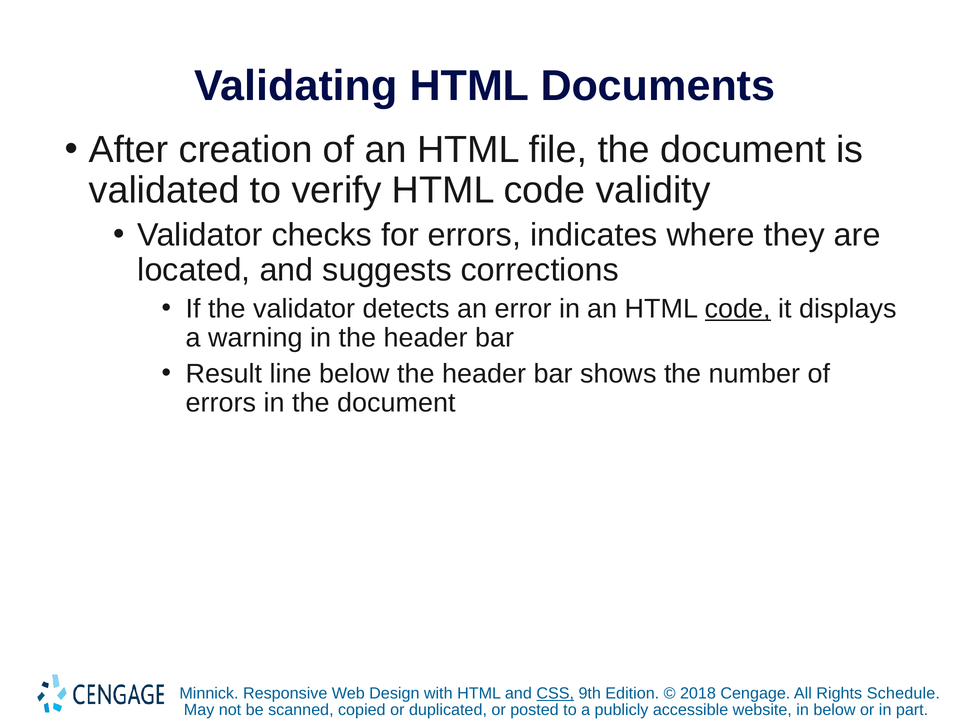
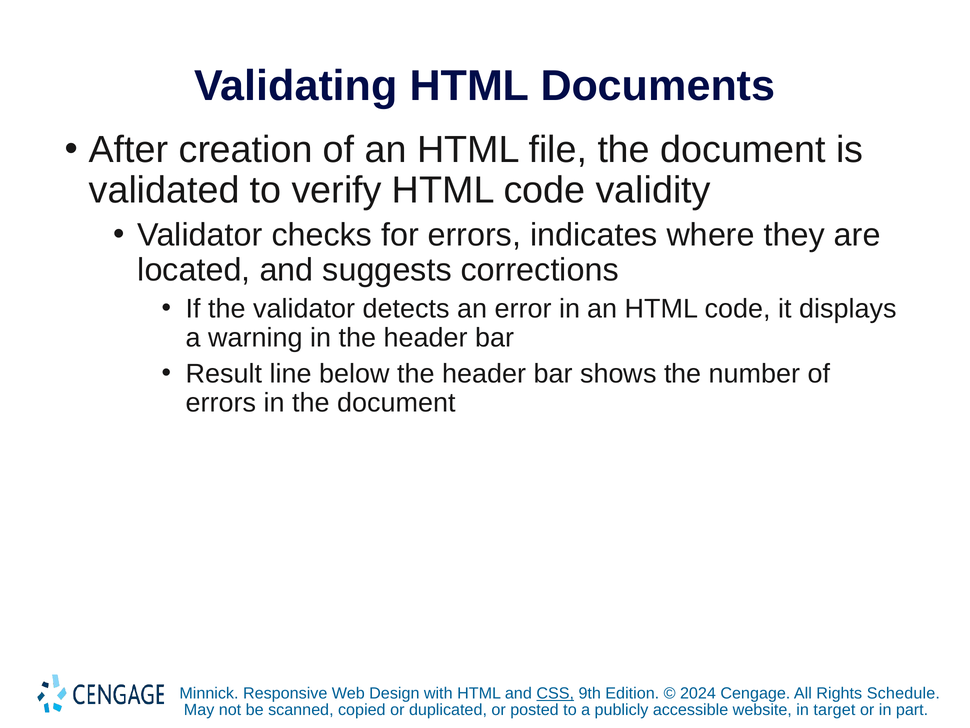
code underline: present -> none (738, 308)
2018: 2018 -> 2024 (698, 693)
in below: below -> target (834, 709)
